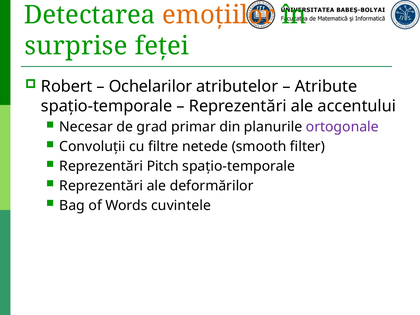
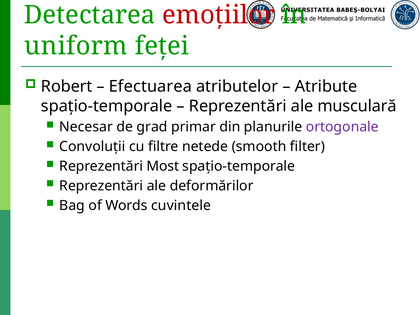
emoțiilor colour: orange -> red (219, 15)
surprise: surprise -> uniform (76, 46)
Ochelarilor: Ochelarilor -> Efectuarea (150, 87)
accentului: accentului -> musculară (357, 106)
Pitch: Pitch -> Most (163, 166)
